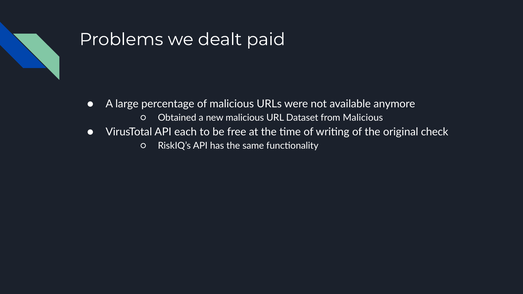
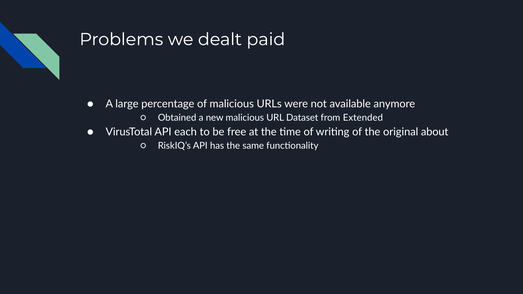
from Malicious: Malicious -> Extended (363, 118)
check: check -> about (435, 132)
